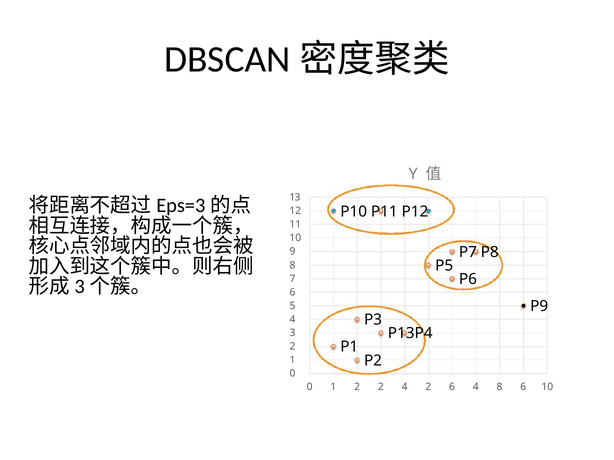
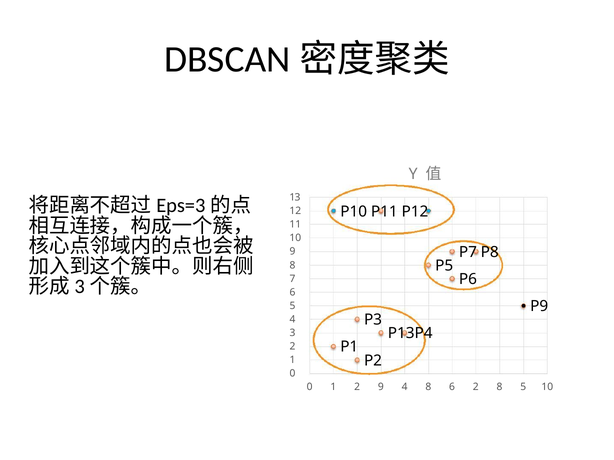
2 2: 2 -> 9 (381, 387)
4 2: 2 -> 8 (428, 387)
6 4: 4 -> 2 (476, 387)
8 6: 6 -> 5 (523, 387)
